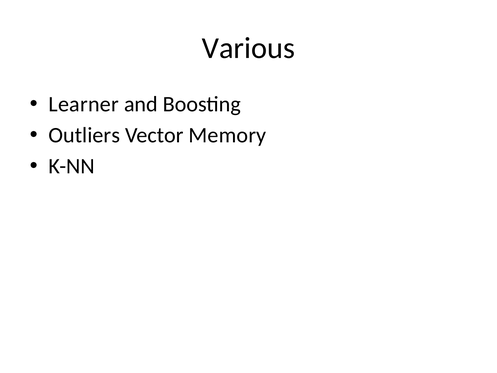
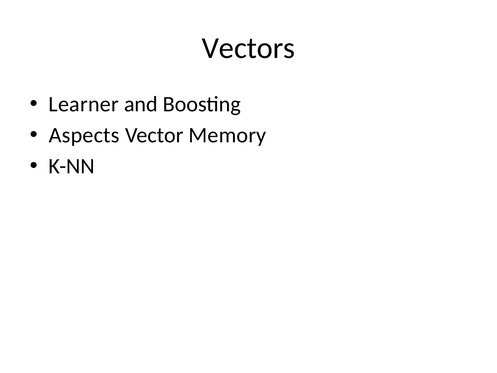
Various: Various -> Vectors (248, 48)
Outliers: Outliers -> Aspects (84, 135)
